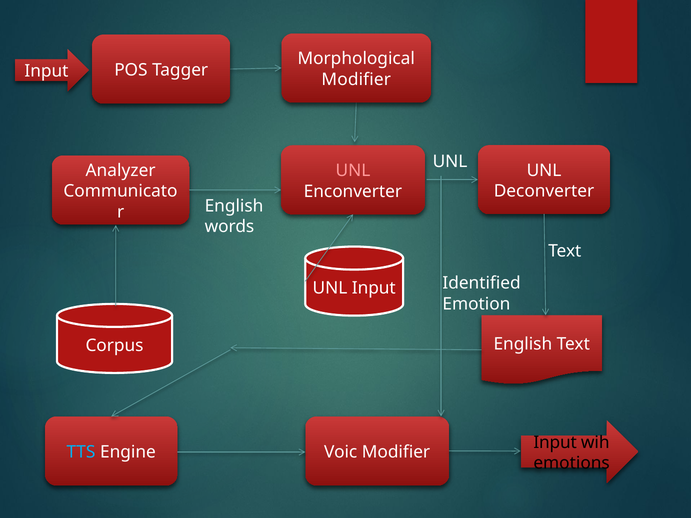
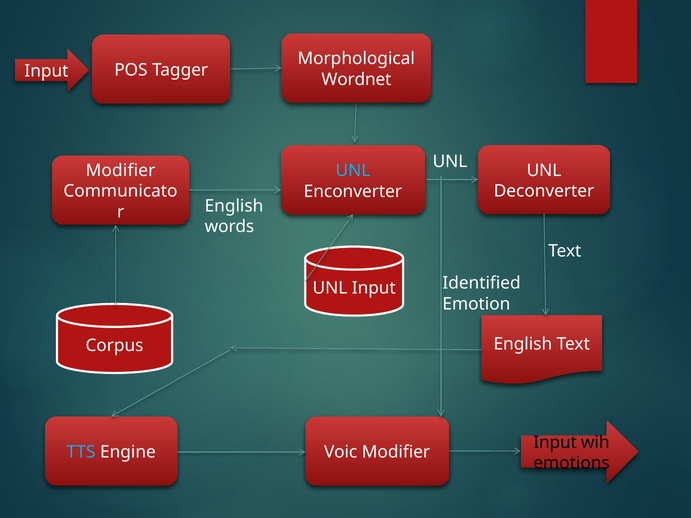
Modifier: Modifier -> Wordnet (356, 80)
Analyzer: Analyzer -> Modifier (120, 170)
UNL colour: pink -> light blue (353, 171)
